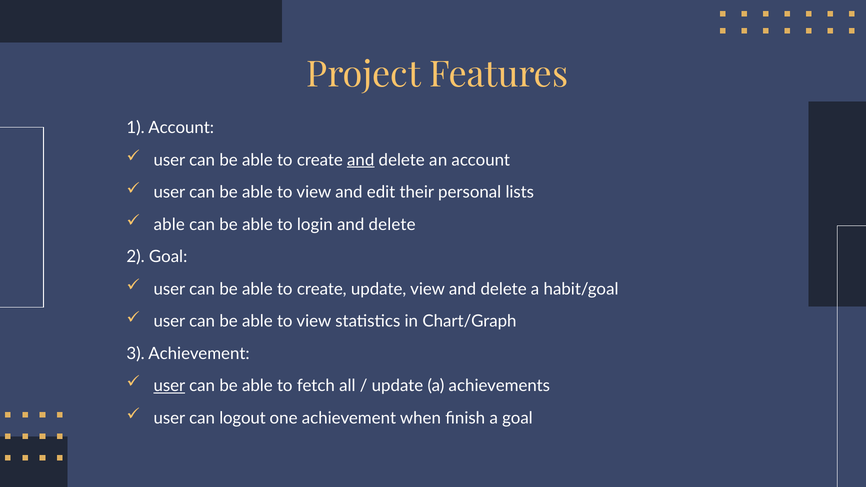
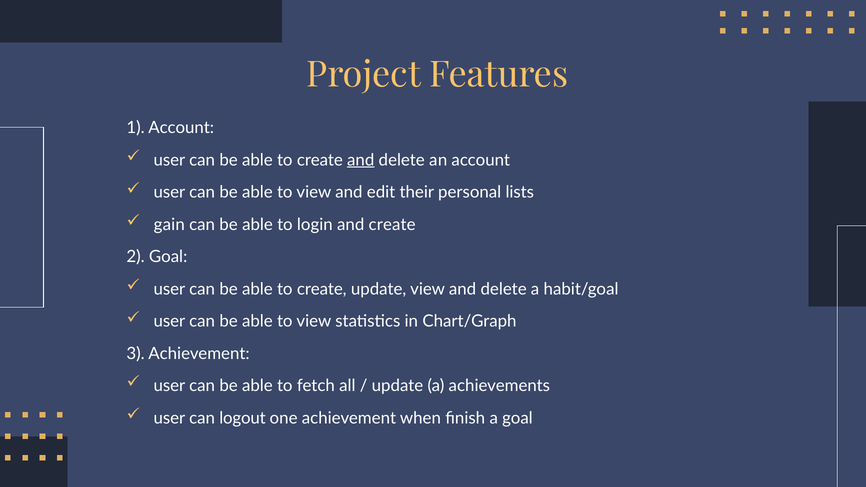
able: able -> gain (169, 225)
login and delete: delete -> create (392, 225)
user underline: present -> none (169, 386)
